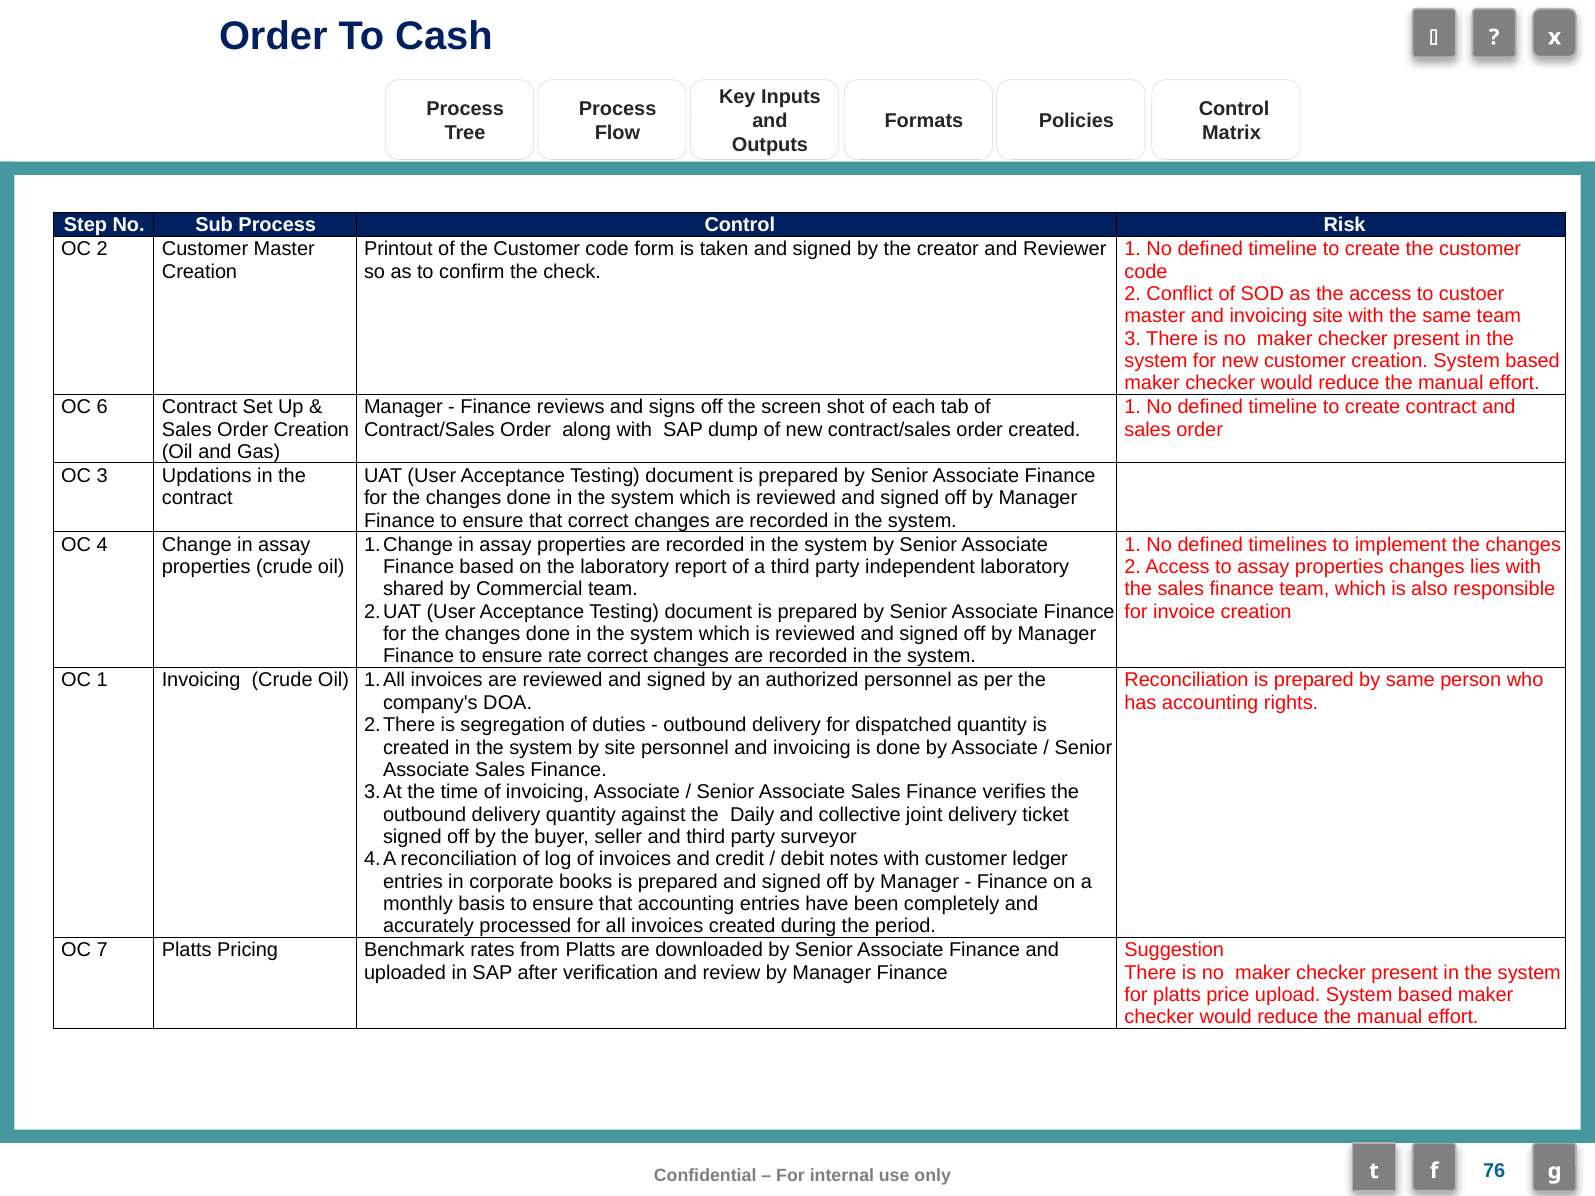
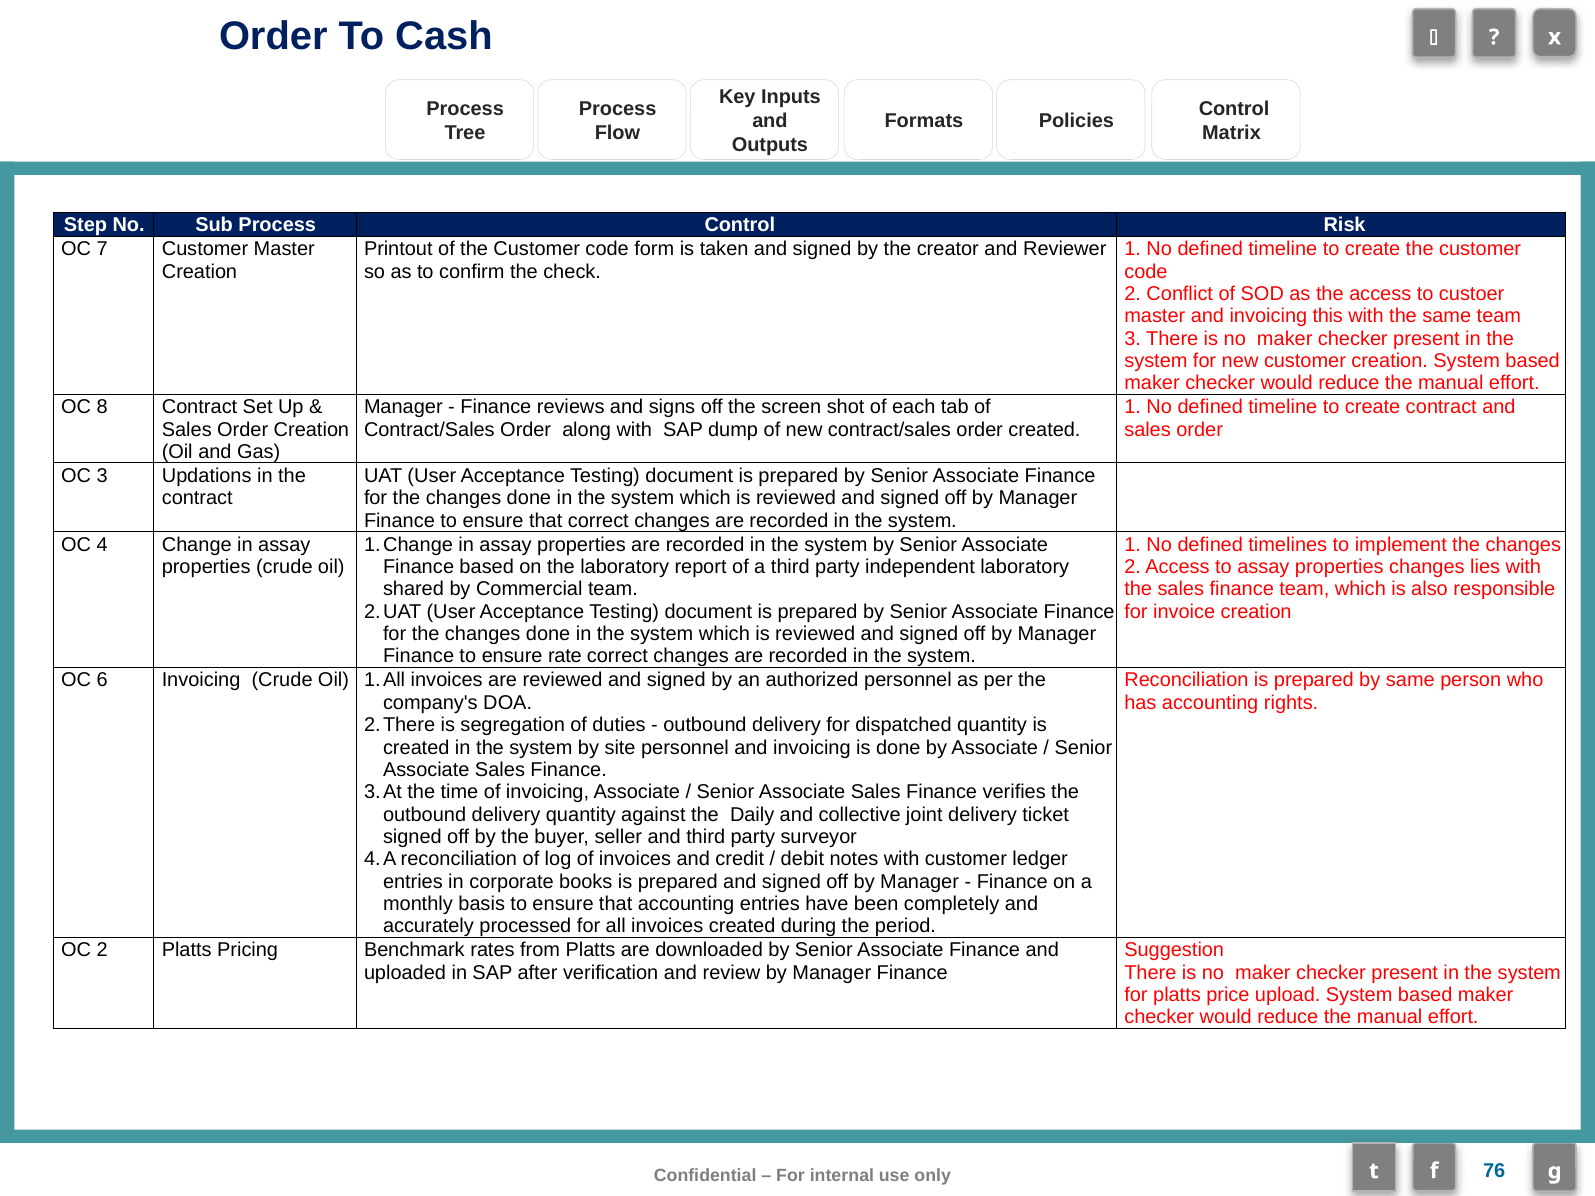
OC 2: 2 -> 7 (102, 249)
invoicing site: site -> this (1328, 316)
6: 6 -> 8 (102, 407)
OC 1: 1 -> 6 (102, 681)
OC 7: 7 -> 2 (102, 950)
